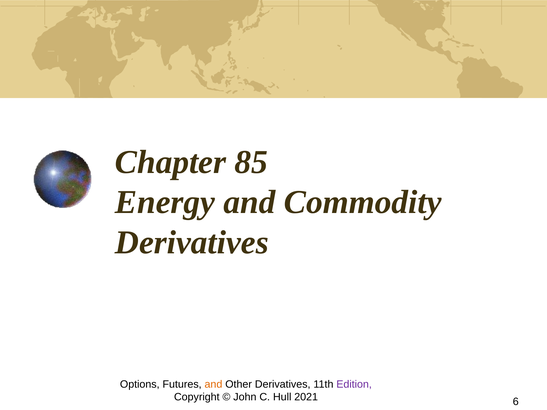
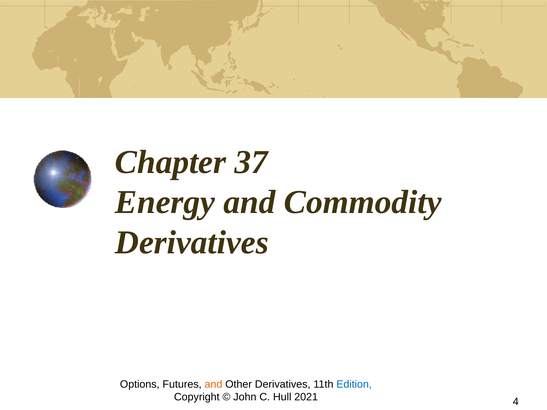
85: 85 -> 37 (251, 162)
Edition colour: purple -> blue (354, 385)
6: 6 -> 4 (516, 402)
